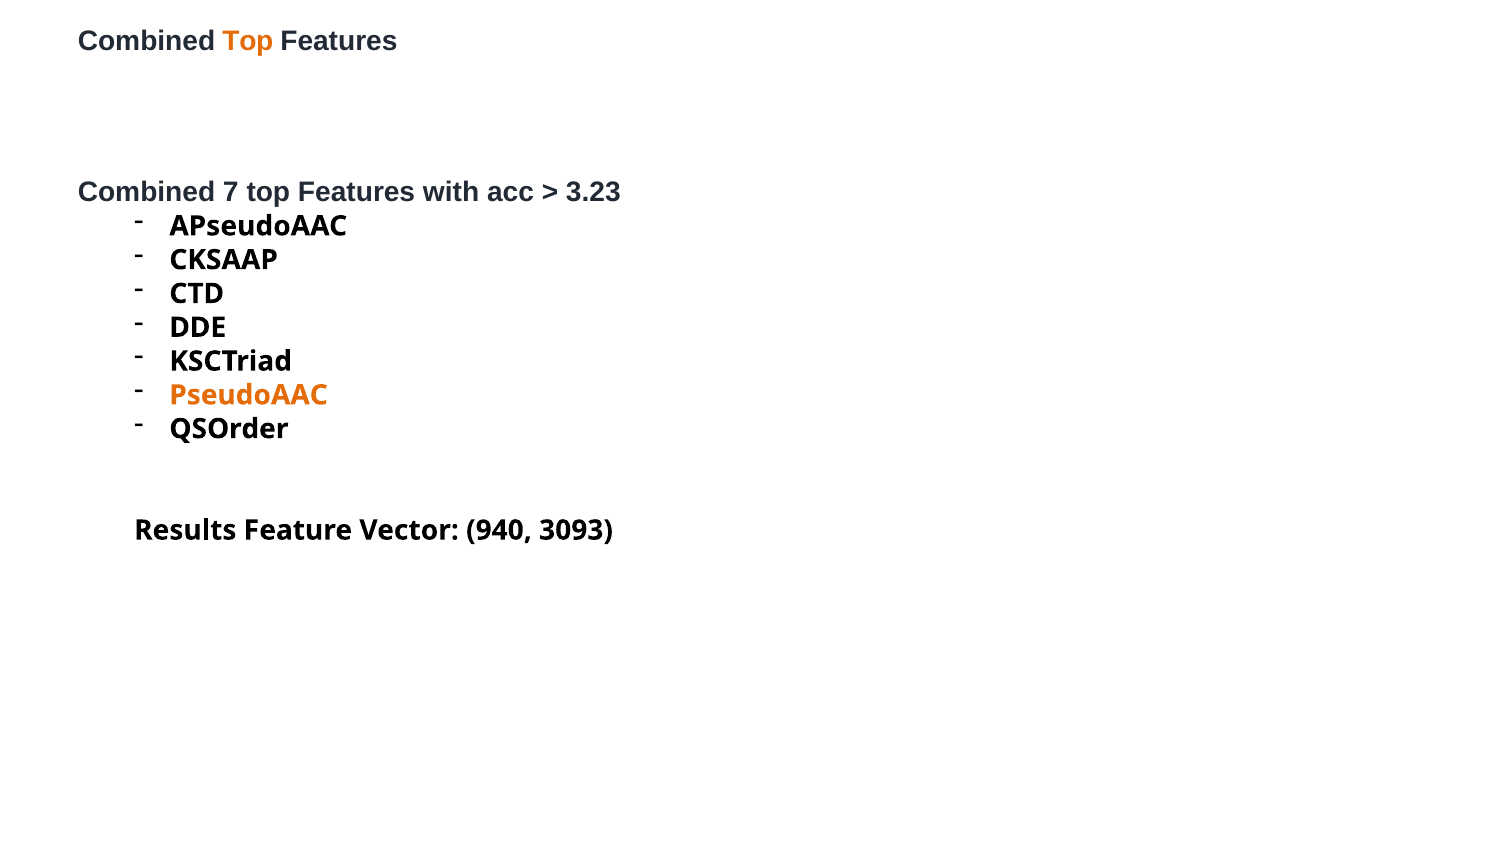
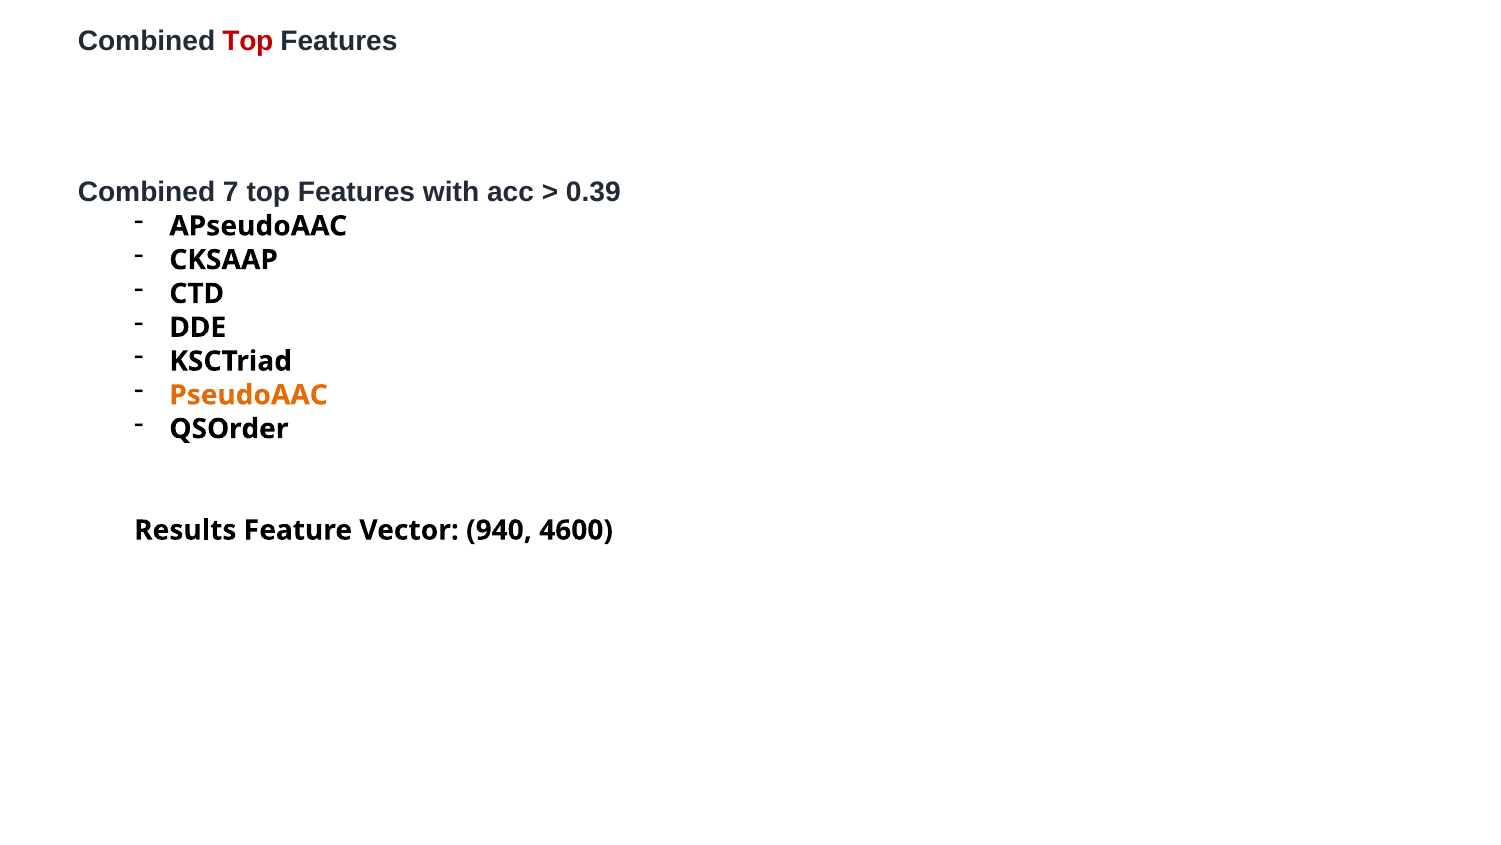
Top colour: orange -> red (248, 41)
3.23: 3.23 -> 0.39 (593, 192)
3093: 3093 -> 4600 (576, 530)
